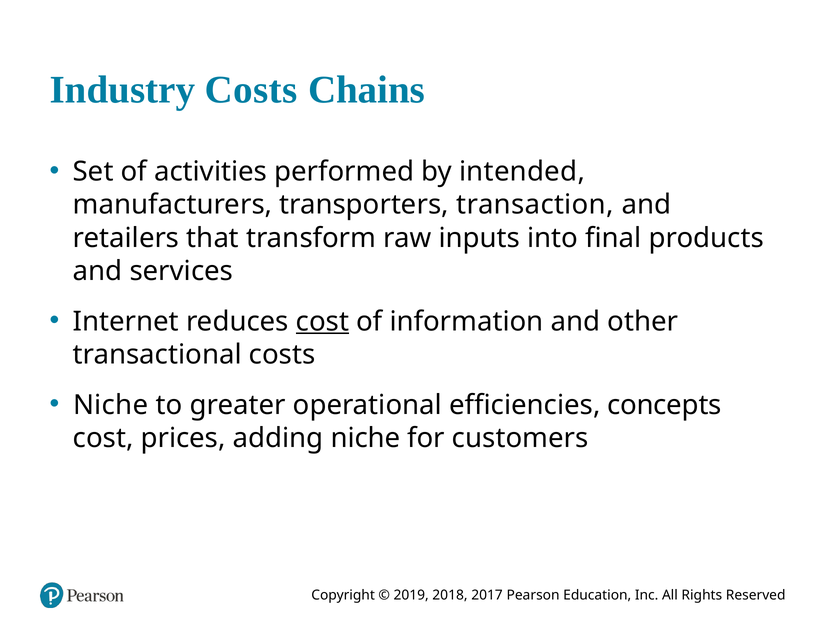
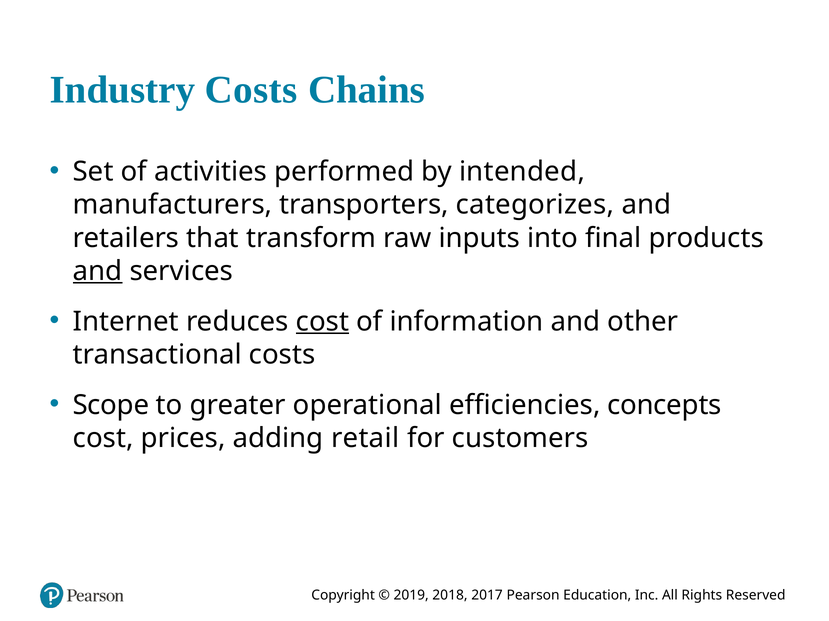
transaction: transaction -> categorizes (535, 205)
and underline: none -> present (98, 271)
Niche: Niche -> Scope (111, 405)
adding niche: niche -> retail (365, 439)
